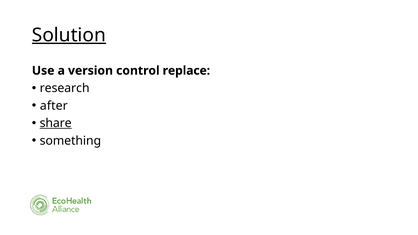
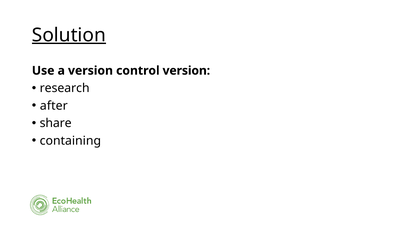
control replace: replace -> version (186, 71)
share underline: present -> none (56, 123)
something: something -> containing (70, 141)
